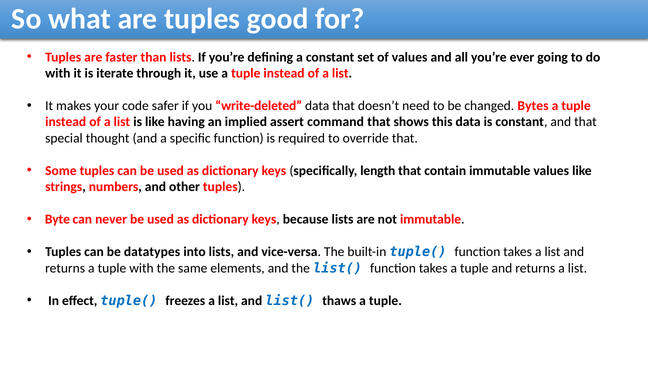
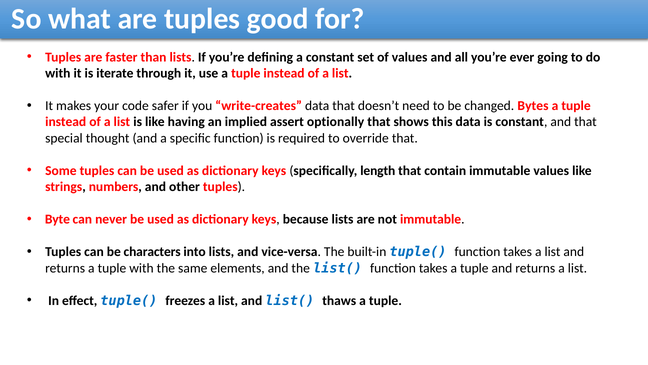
write-deleted: write-deleted -> write-creates (259, 106)
command: command -> optionally (336, 122)
datatypes: datatypes -> characters (152, 252)
